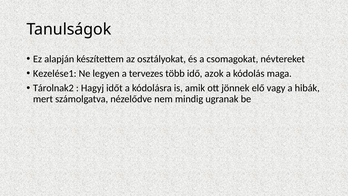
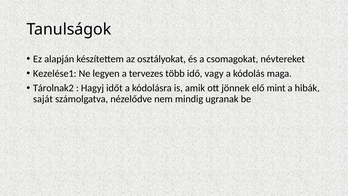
azok: azok -> vagy (214, 73)
vagy: vagy -> mint (276, 88)
mert: mert -> saját (43, 99)
